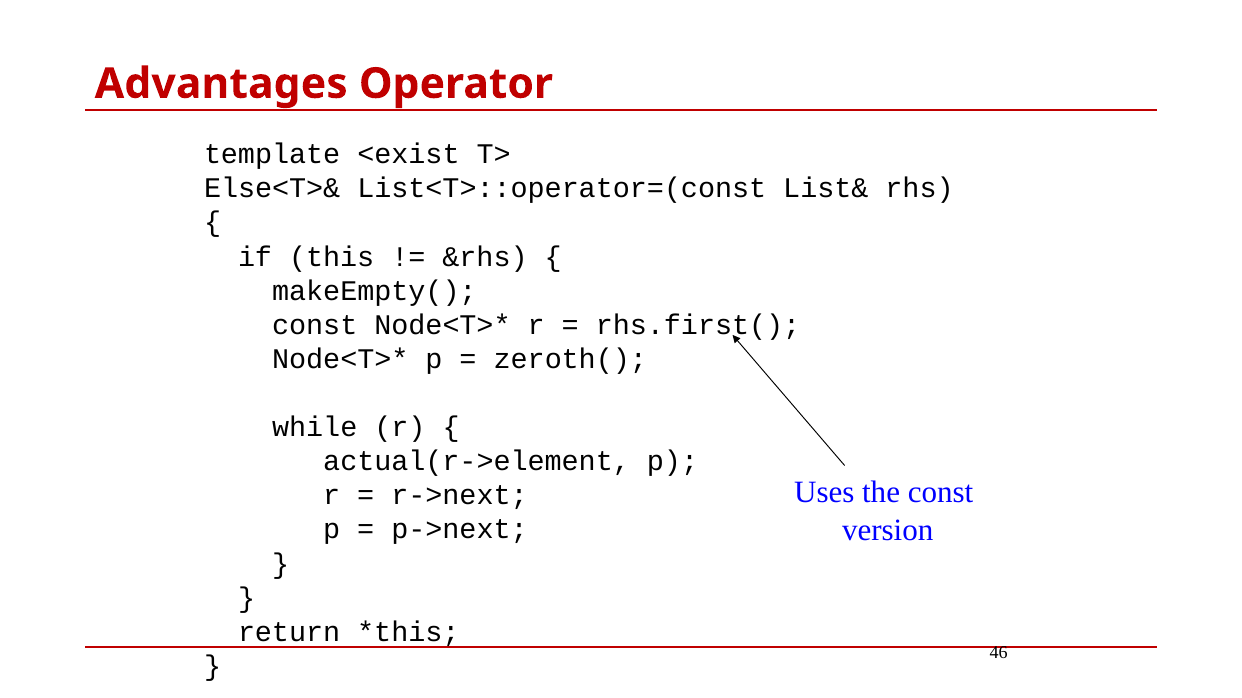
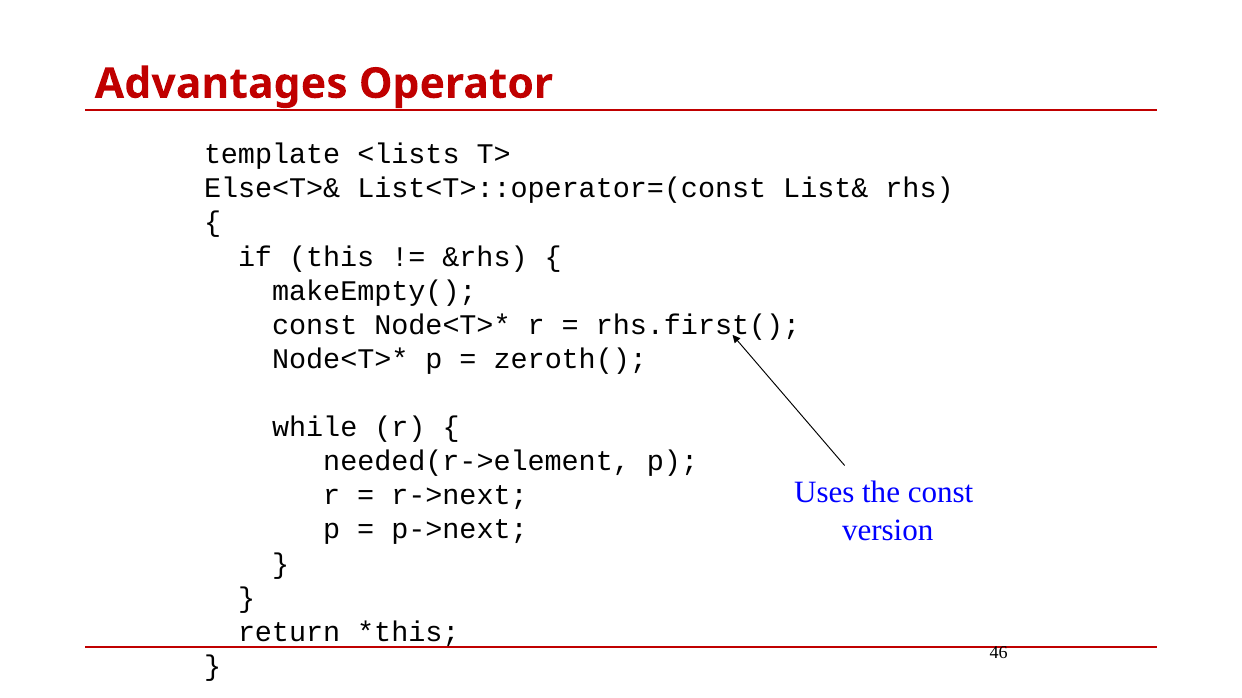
<exist: <exist -> <lists (408, 154)
actual(r->element: actual(r->element -> needed(r->element (477, 462)
